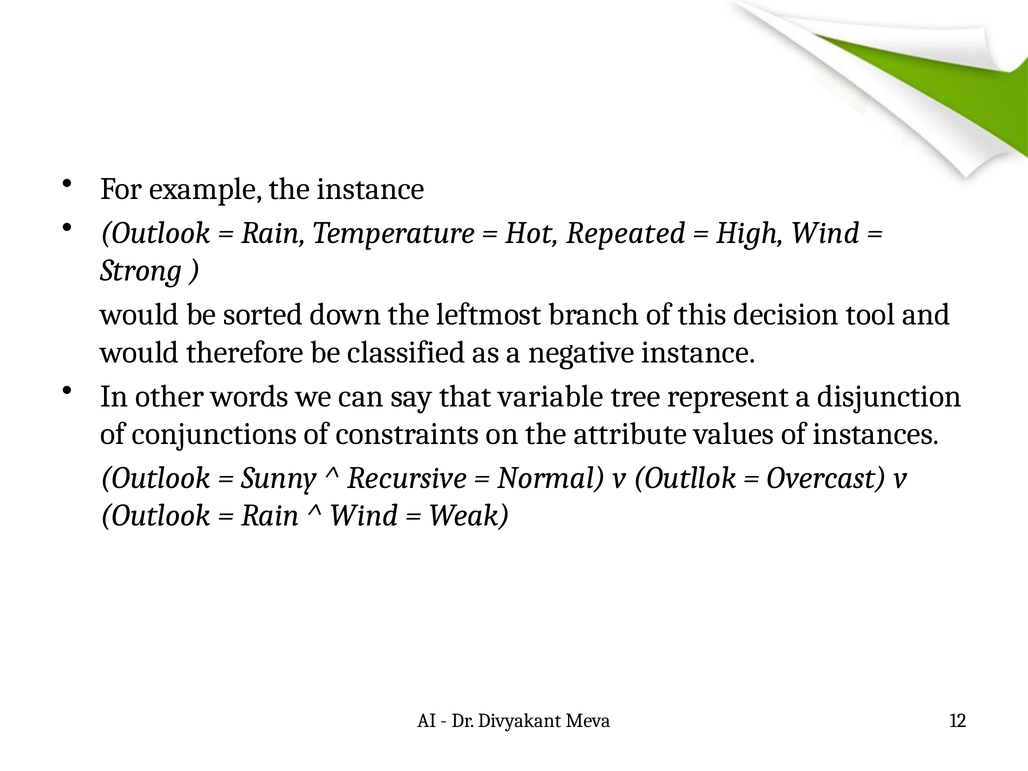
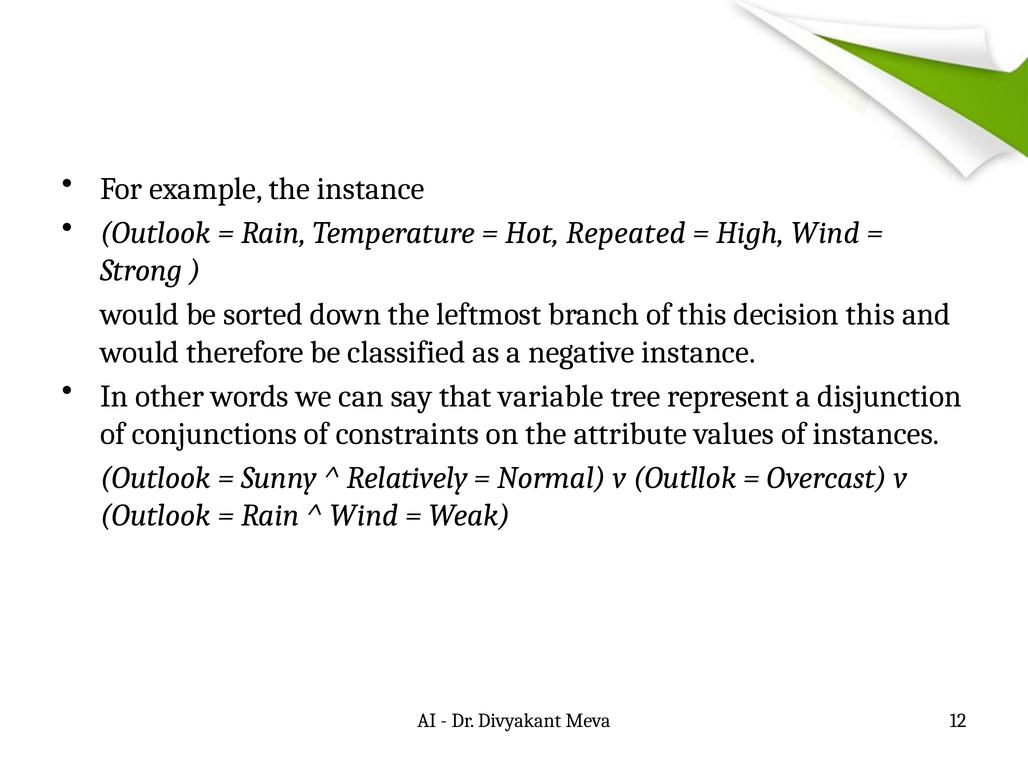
decision tool: tool -> this (870, 315)
Recursive: Recursive -> Relatively (407, 478)
